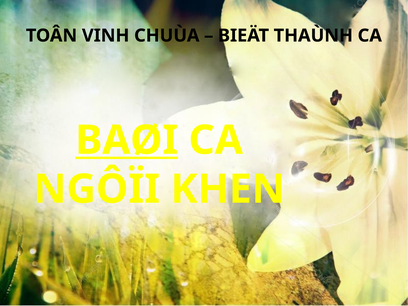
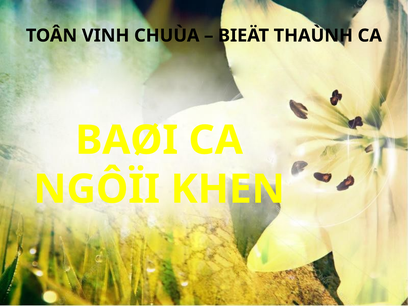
BAØI underline: present -> none (127, 140)
